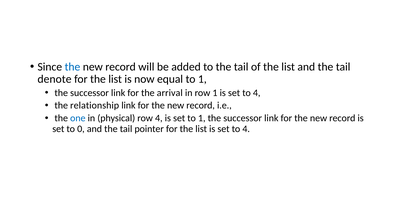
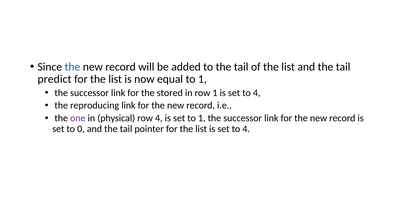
denote: denote -> predict (55, 79)
arrival: arrival -> stored (170, 93)
relationship: relationship -> reproducing (95, 106)
one colour: blue -> purple (78, 118)
